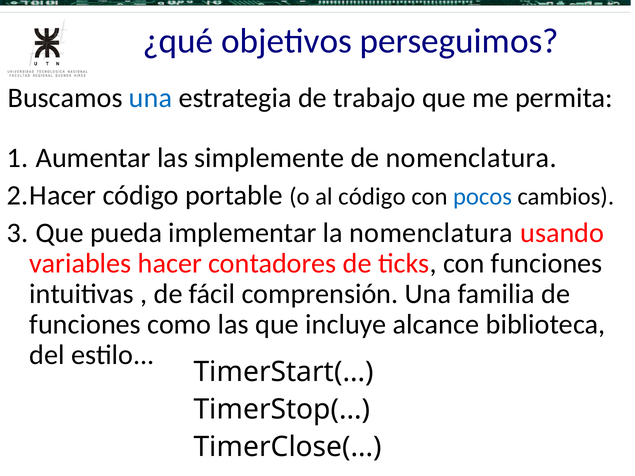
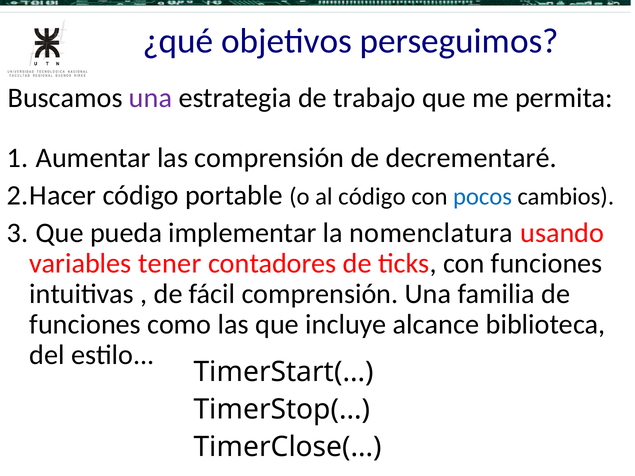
una colour: blue -> purple (151, 98)
las simplemente: simplemente -> comprensión (269, 158)
de nomenclatura: nomenclatura -> decrementaré (471, 158)
hacer: hacer -> tener (170, 264)
